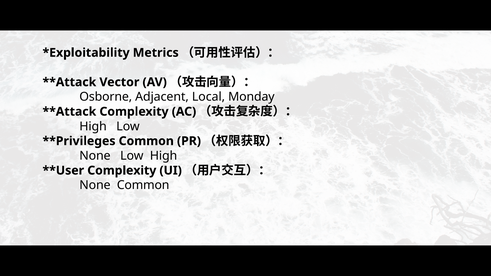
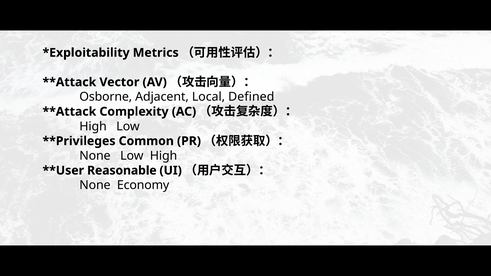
Monday: Monday -> Defined (251, 97)
Complexity: Complexity -> Reasonable (122, 171)
None Common: Common -> Economy (143, 185)
